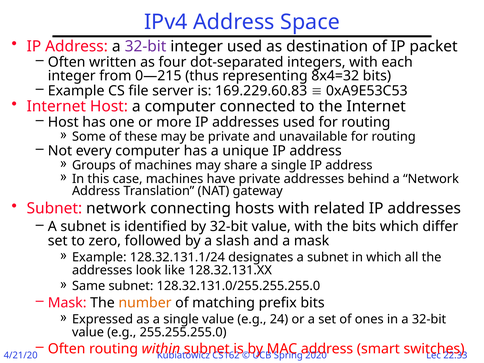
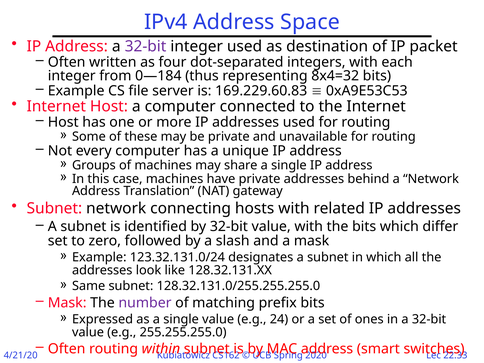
0—215: 0—215 -> 0—184 (158, 76)
128.32.131.1/24: 128.32.131.1/24 -> 123.32.131.0/24 (177, 257)
number colour: orange -> purple (145, 303)
